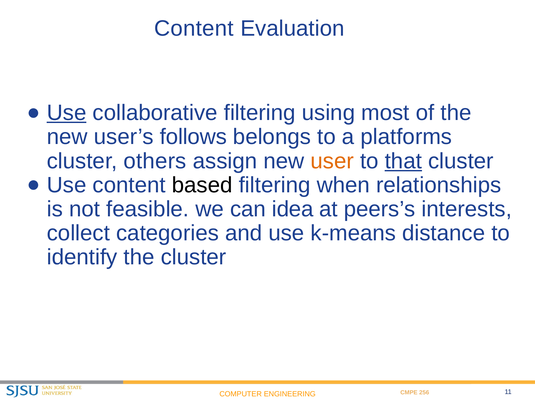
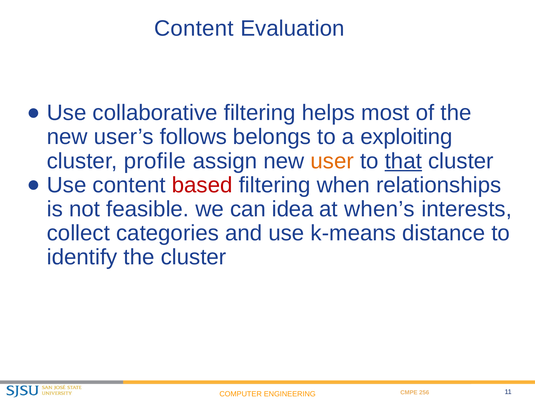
Use underline: present -> none (67, 113)
using: using -> helps (328, 113)
platforms: platforms -> exploiting (406, 137)
others: others -> profile (155, 161)
based colour: black -> red (202, 185)
peers’s: peers’s -> when’s (380, 209)
